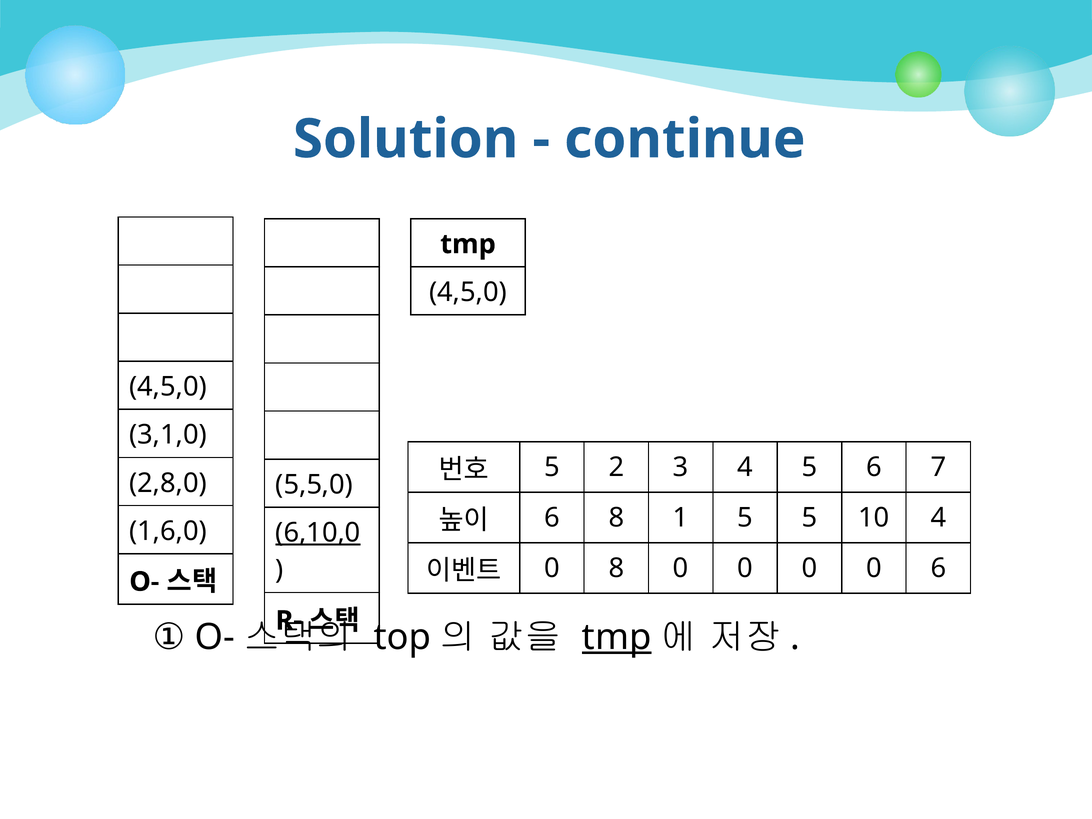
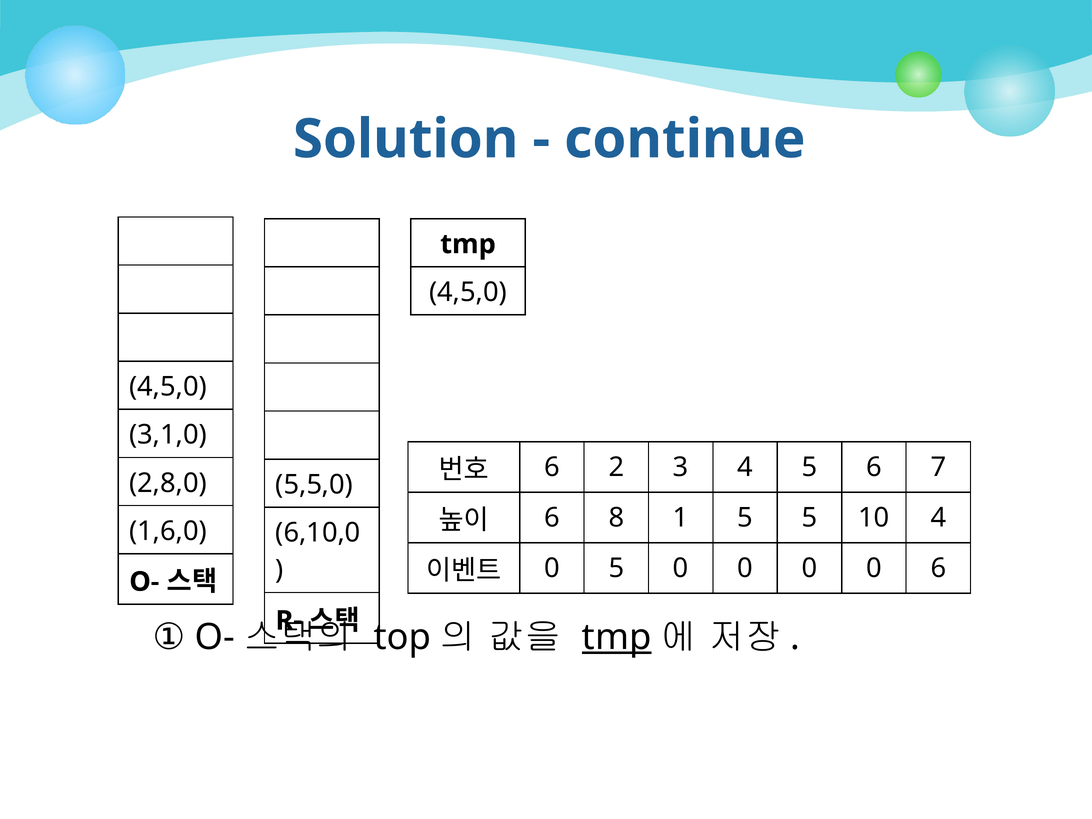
5: 5 -> 6 (552, 467)
6,10,0 underline: present -> none (318, 533)
0 8: 8 -> 5 (616, 568)
